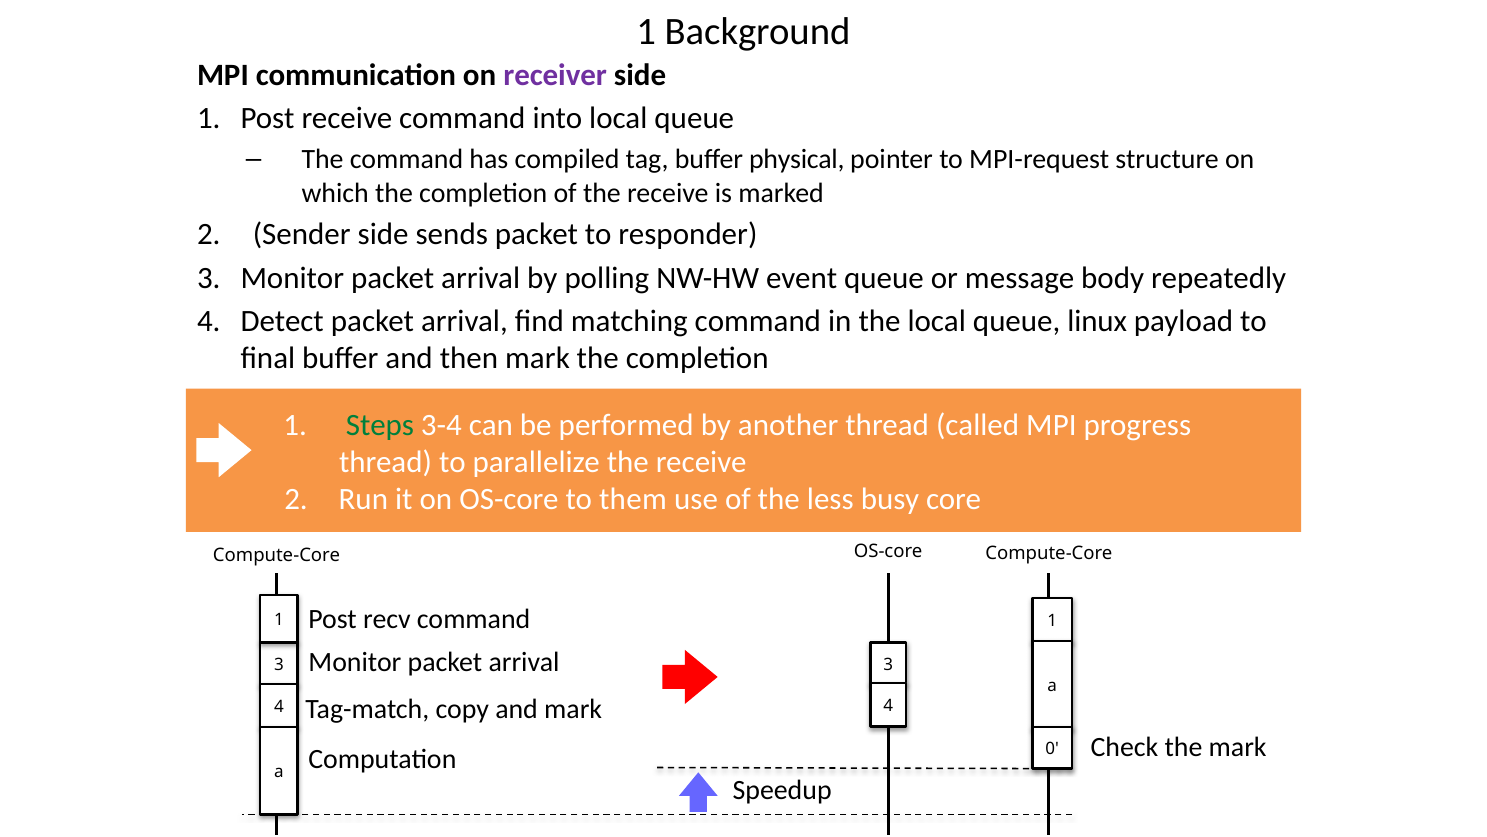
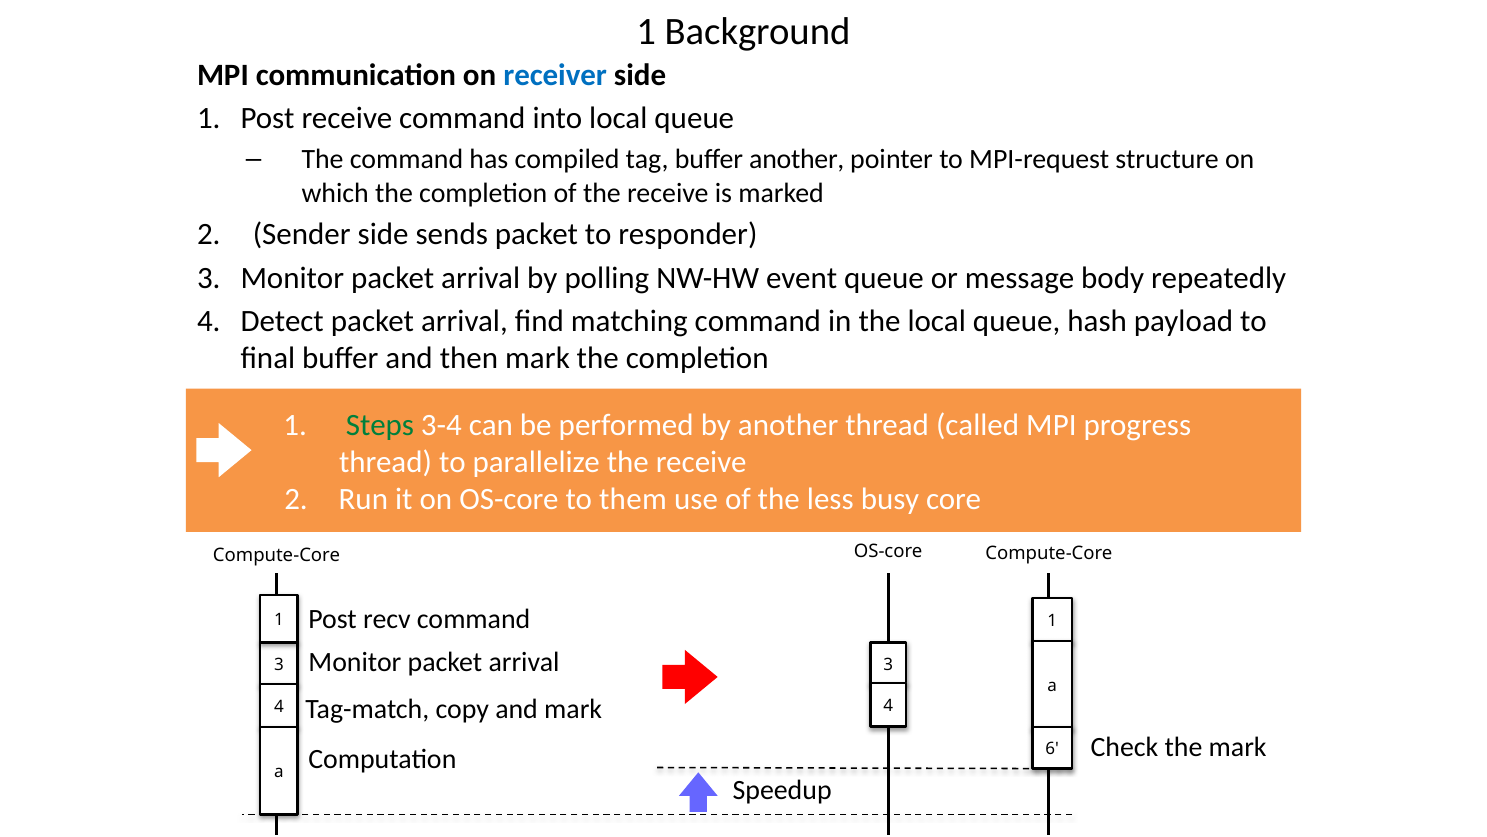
receiver colour: purple -> blue (555, 75)
buffer physical: physical -> another (797, 159)
linux: linux -> hash (1097, 321)
0: 0 -> 6 (1052, 749)
